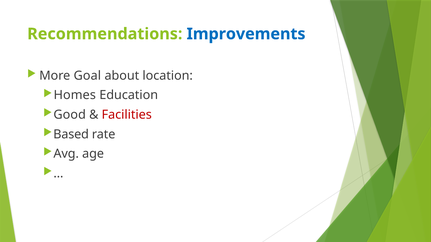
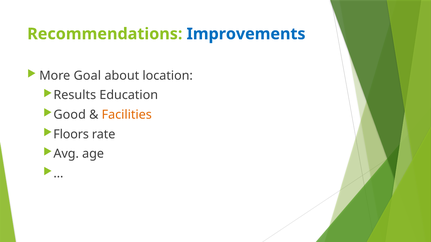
Homes: Homes -> Results (75, 95)
Facilities colour: red -> orange (127, 115)
Based: Based -> Floors (71, 134)
